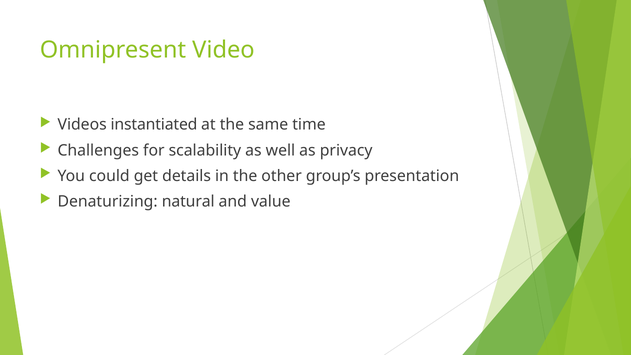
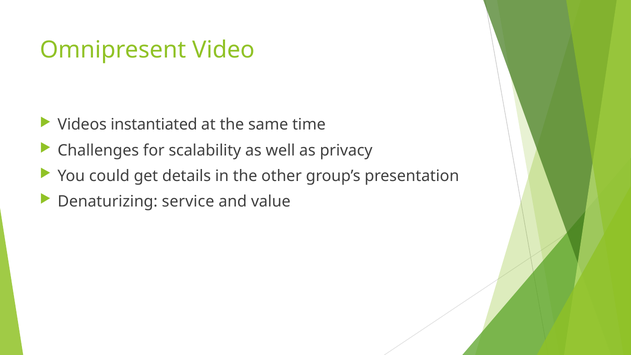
natural: natural -> service (188, 201)
